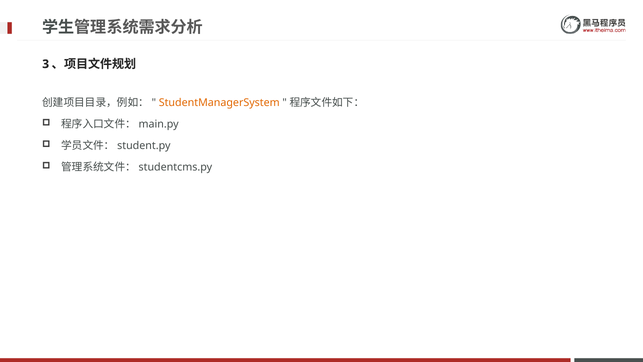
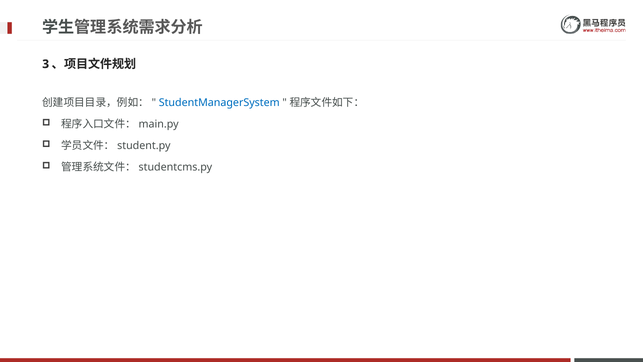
StudentManagerSystem colour: orange -> blue (219, 103)
